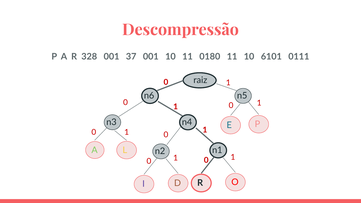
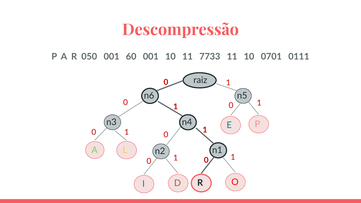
328: 328 -> 050 (89, 57)
37: 37 -> 60 (131, 57)
0180: 0180 -> 7733 (210, 57)
6101: 6101 -> 0701 (271, 57)
